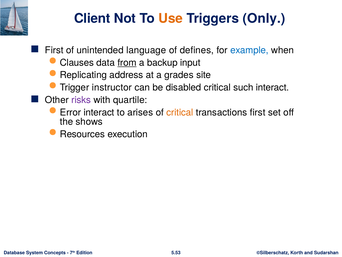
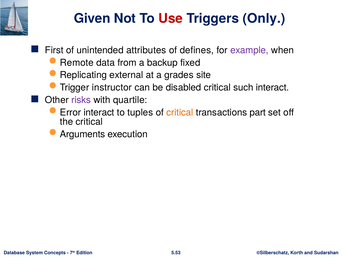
Client: Client -> Given (92, 18)
Use colour: orange -> red (171, 18)
language: language -> attributes (146, 50)
example colour: blue -> purple (249, 50)
Clauses: Clauses -> Remote (77, 63)
from underline: present -> none (127, 63)
input: input -> fixed (190, 63)
address: address -> external (126, 75)
arises: arises -> tuples (140, 112)
transactions first: first -> part (258, 112)
the shows: shows -> critical (89, 121)
Resources: Resources -> Arguments (82, 134)
